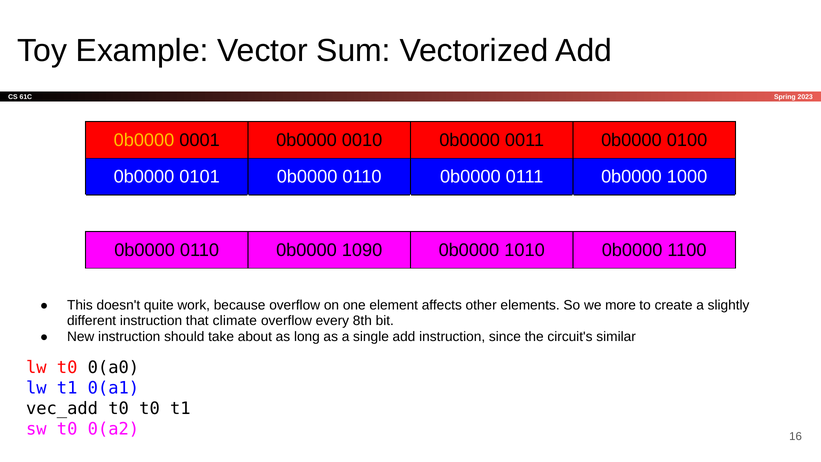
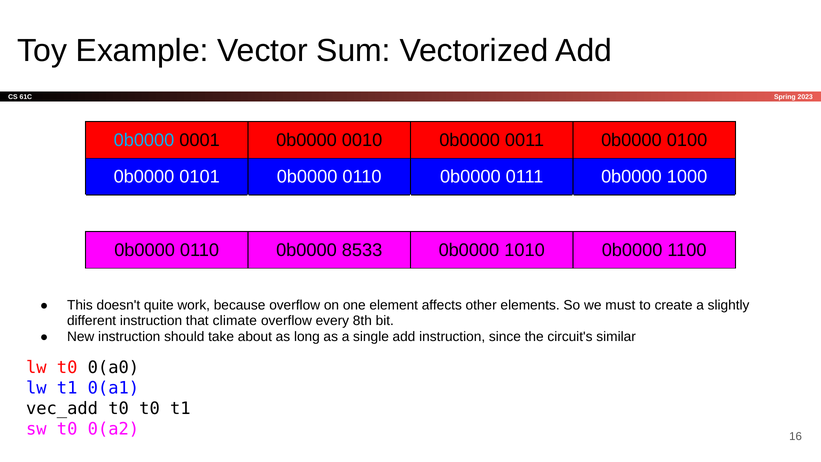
0b0000 colour: yellow -> light blue (144, 140)
1090: 1090 -> 8533 (362, 250)
more: more -> must (620, 305)
